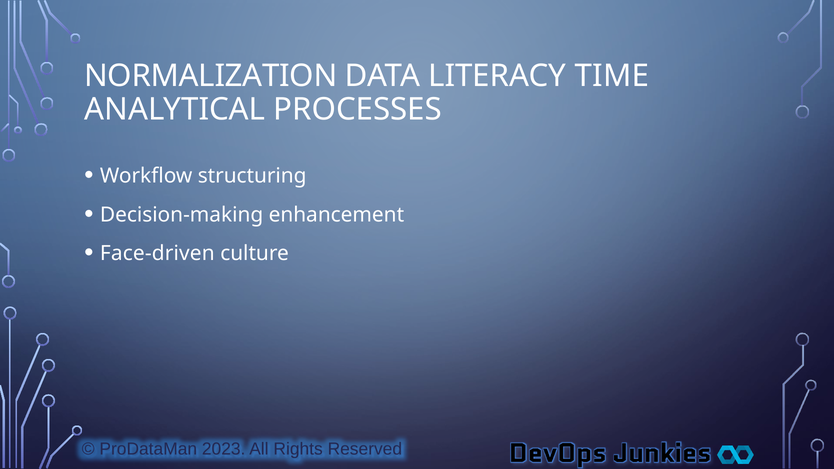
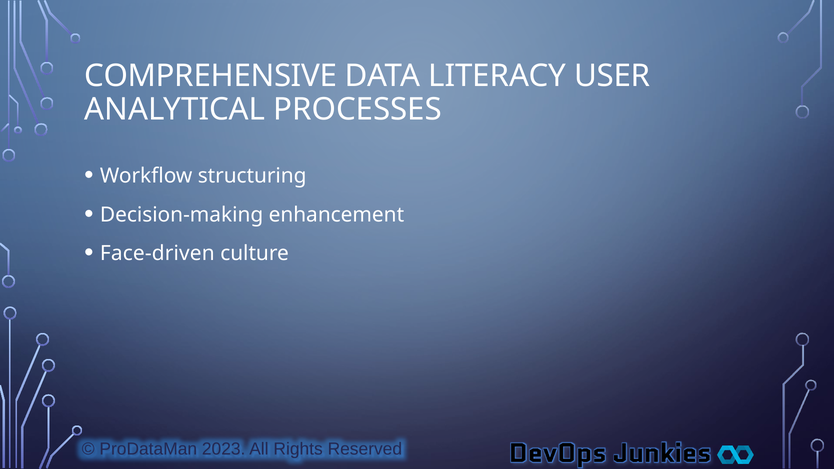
NORMALIZATION: NORMALIZATION -> COMPREHENSIVE (211, 76)
TIME: TIME -> USER (612, 76)
